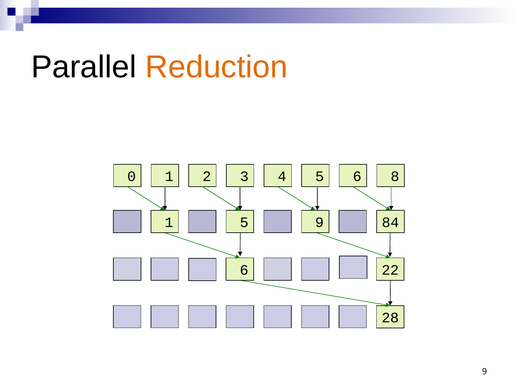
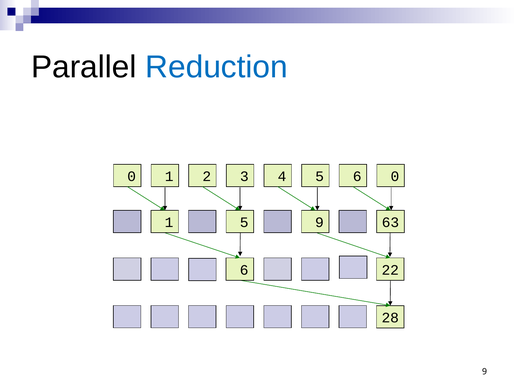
Reduction colour: orange -> blue (217, 67)
6 8: 8 -> 0 (395, 176)
84: 84 -> 63 (390, 222)
